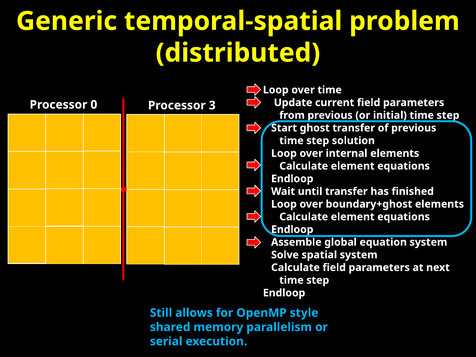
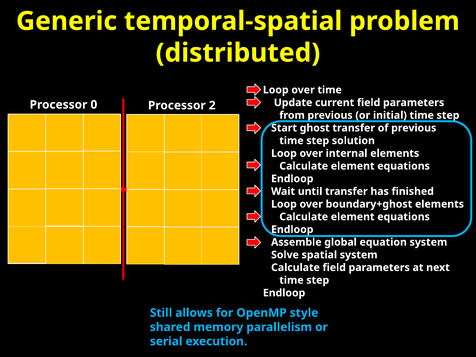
3: 3 -> 2 (212, 105)
